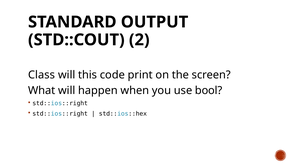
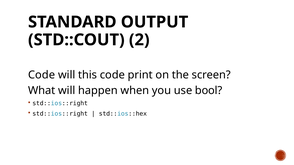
Class: Class -> Code (42, 75)
